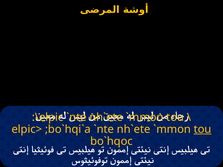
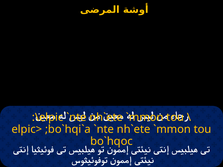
tou underline: present -> none (203, 129)
